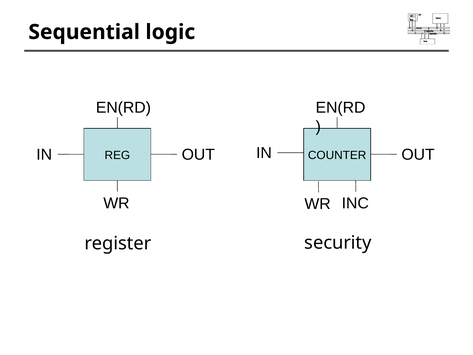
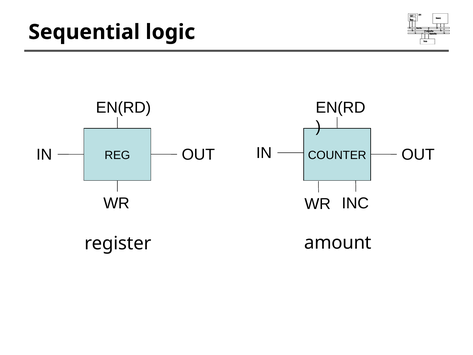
security: security -> amount (338, 243)
